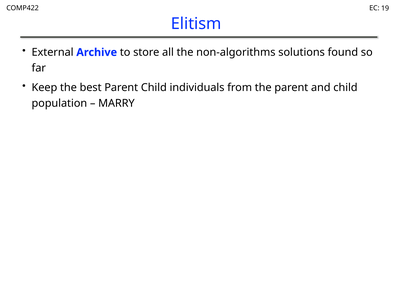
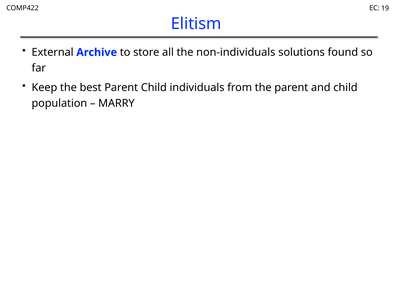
non-algorithms: non-algorithms -> non-individuals (236, 52)
